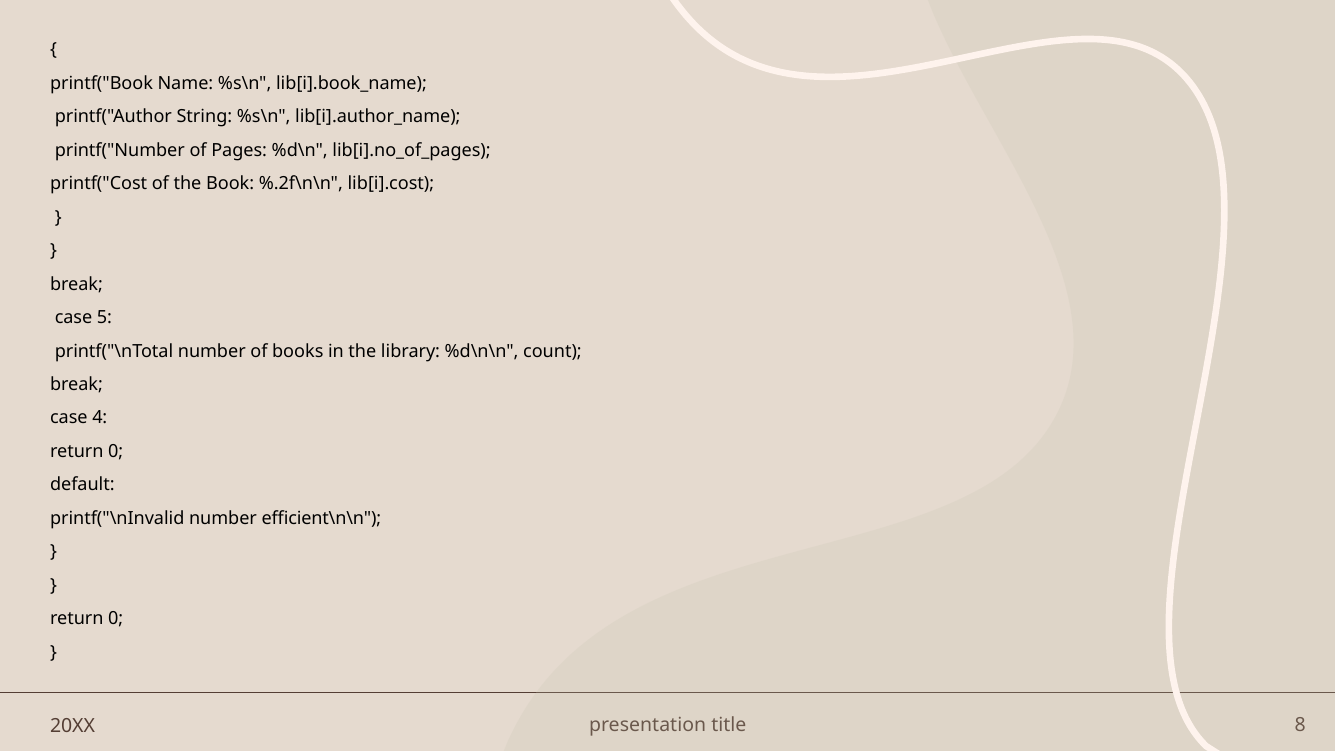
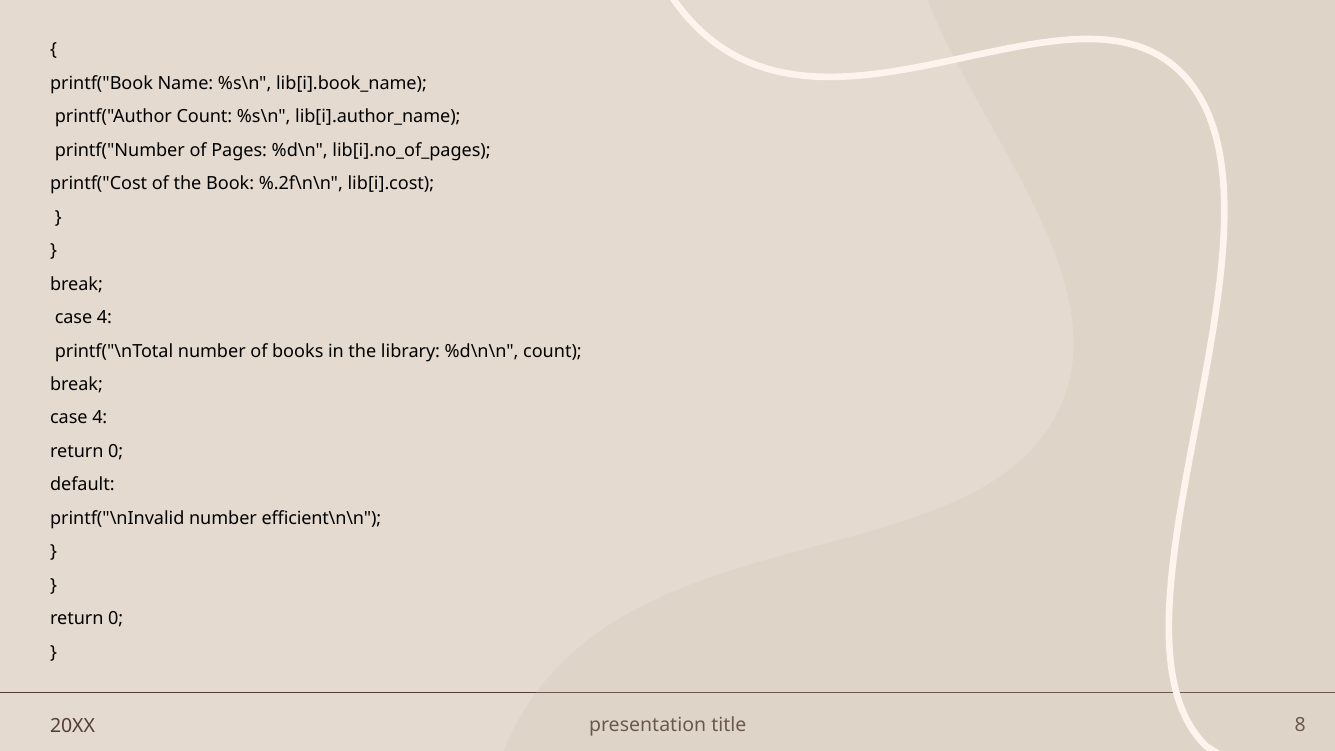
printf("Author String: String -> Count (204, 117)
5: 5 -> 4 (105, 318)
